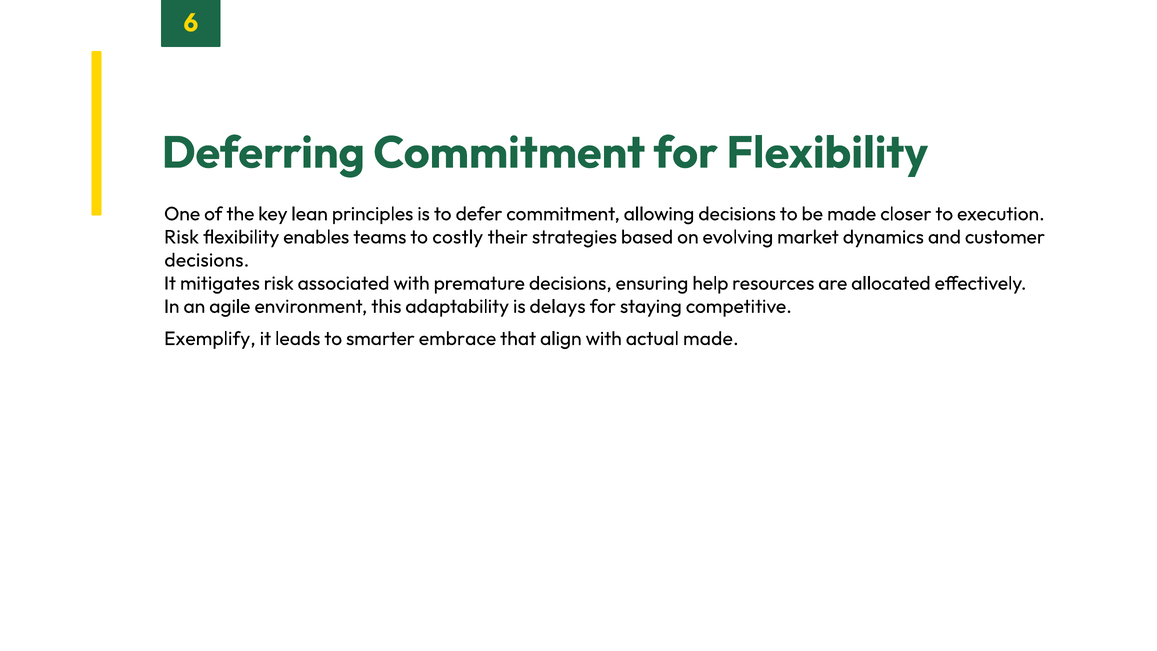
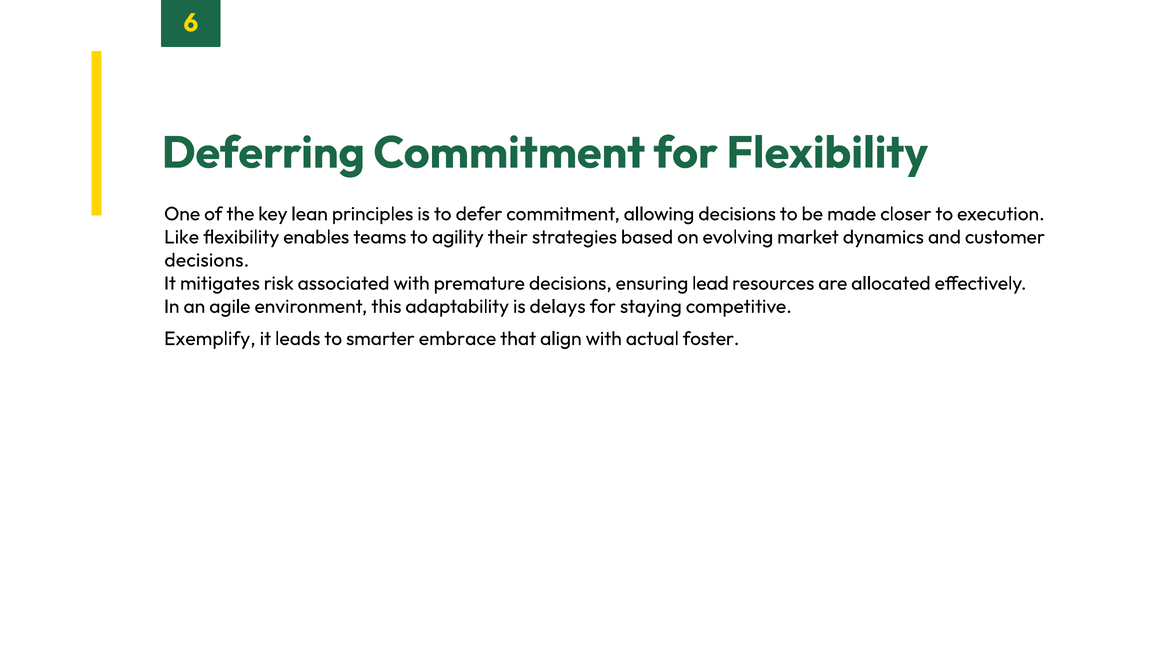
Risk: Risk -> Like (182, 237)
costly: costly -> agility (458, 237)
help: help -> lead (710, 283)
actual made: made -> foster (711, 339)
